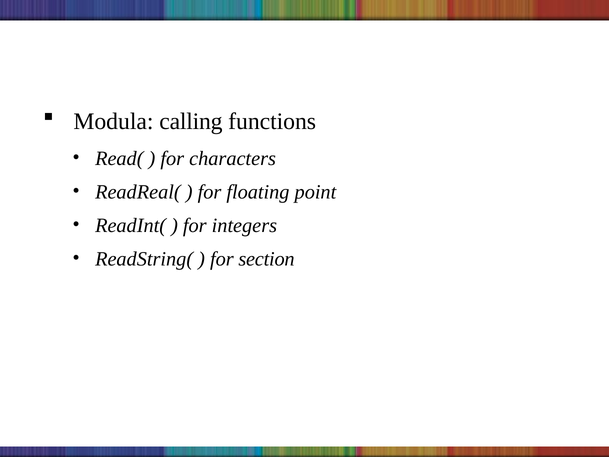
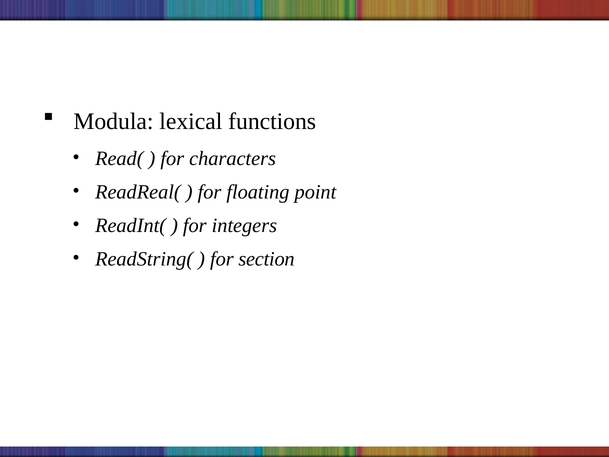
calling: calling -> lexical (191, 121)
